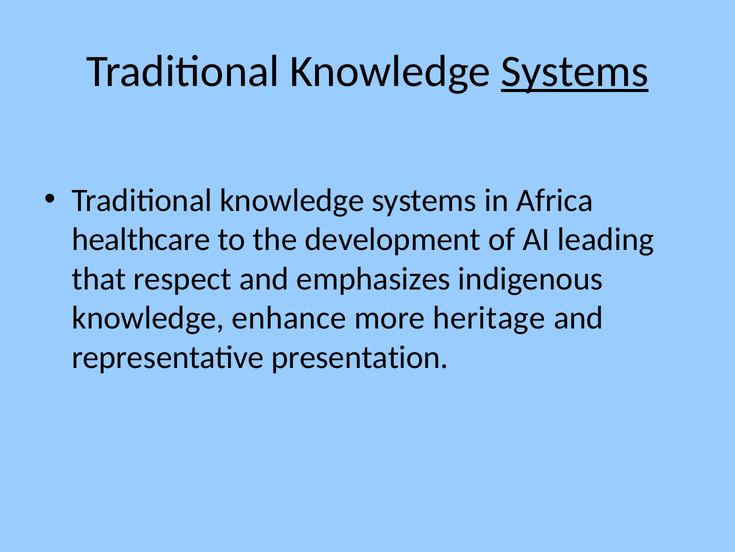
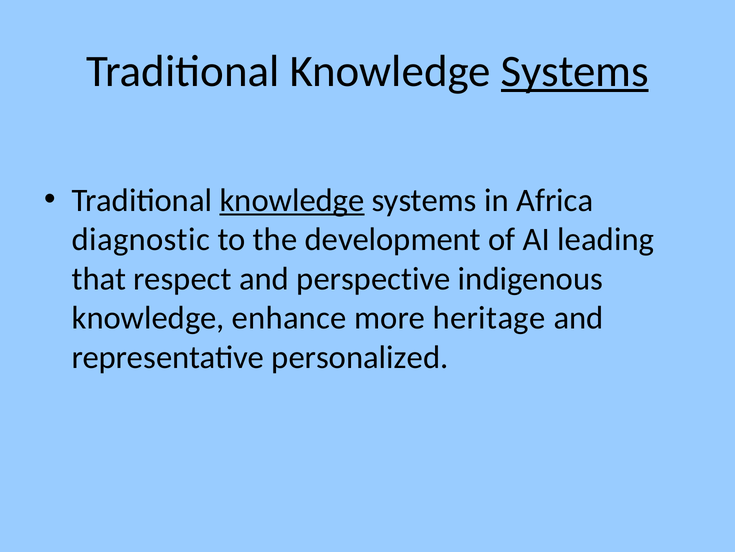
knowledge underline: none -> present (292, 200)
healthcare: healthcare -> diagnostic (141, 239)
emphasizes: emphasizes -> perspective (373, 278)
presentation: presentation -> personalized (360, 357)
